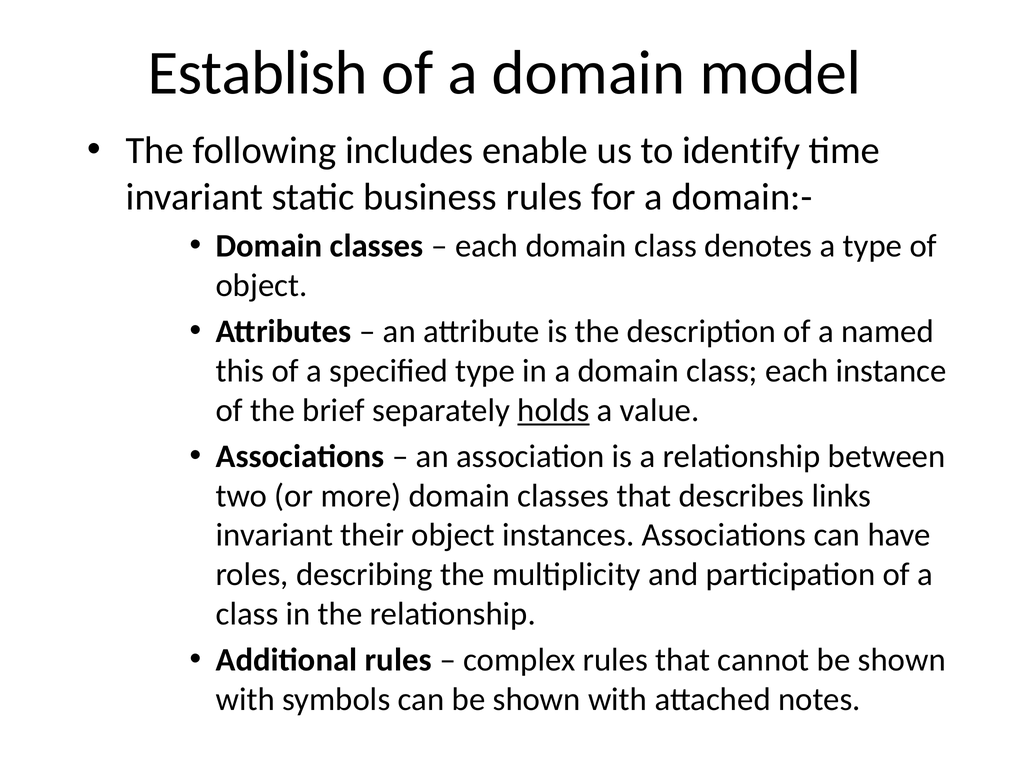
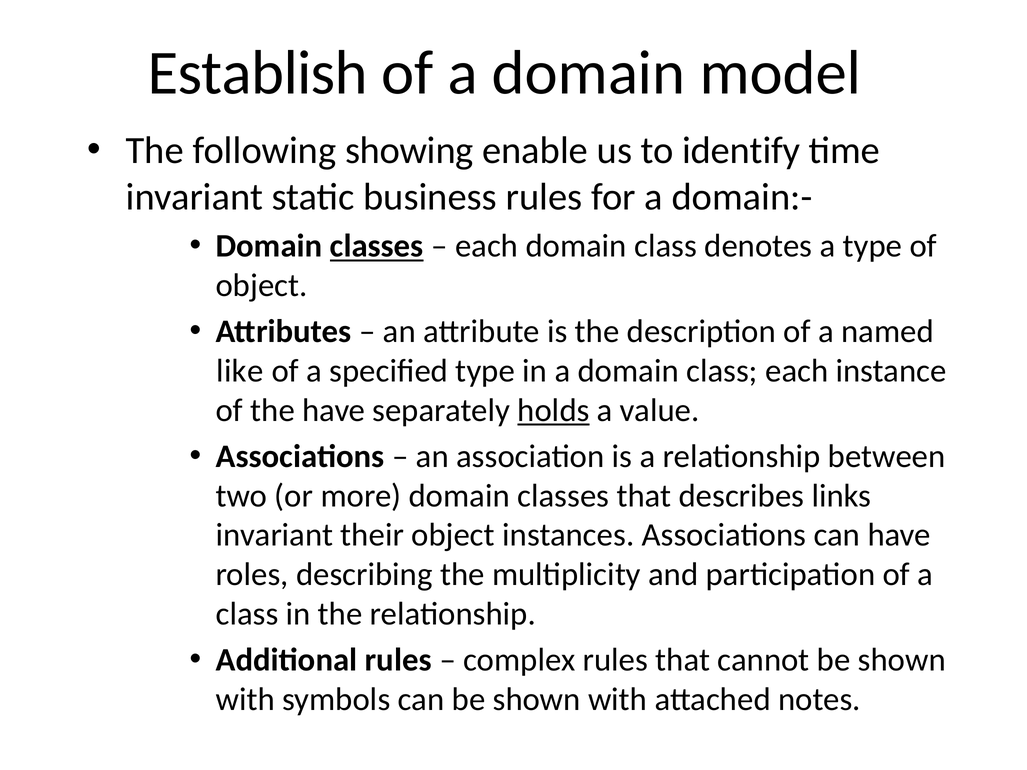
includes: includes -> showing (409, 151)
classes underline: none -> present (377, 246)
this: this -> like (240, 371)
the brief: brief -> have (334, 410)
